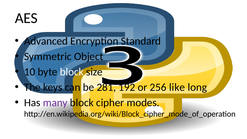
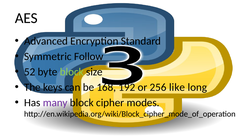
Object: Object -> Follow (89, 56)
10: 10 -> 52 (30, 72)
block colour: white -> light green (72, 72)
281: 281 -> 168 (106, 87)
